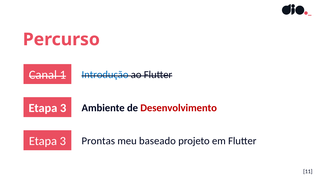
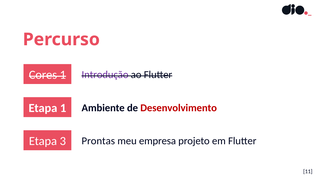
Canal: Canal -> Cores (43, 75)
Introdução colour: blue -> purple (105, 75)
3: 3 -> 1 (63, 108)
baseado: baseado -> empresa (158, 141)
